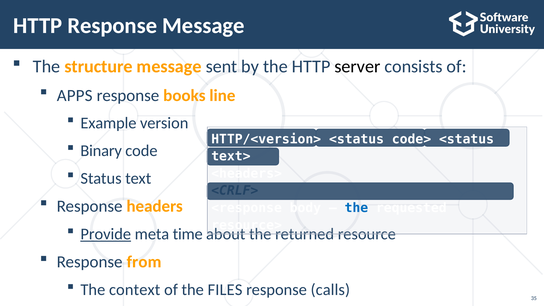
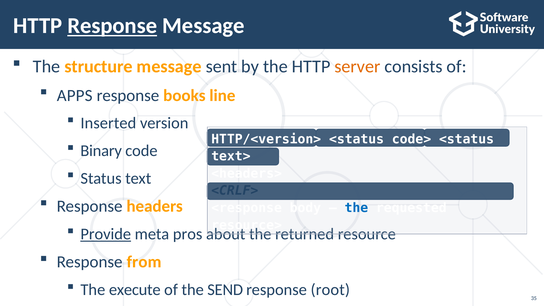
Response underline: none -> present (112, 26)
server colour: black -> orange (357, 67)
Example: Example -> Inserted (108, 123)
time: time -> pros (188, 234)
context: context -> execute (135, 290)
FILES: FILES -> SEND (225, 290)
calls: calls -> root (330, 290)
